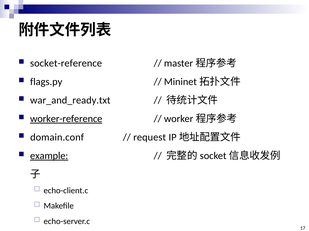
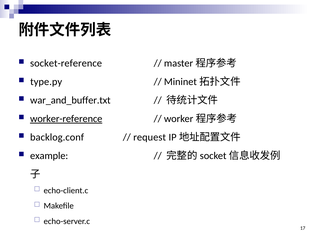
flags.py: flags.py -> type.py (46, 82)
war_and_ready.txt: war_and_ready.txt -> war_and_buffer.txt (70, 101)
domain.conf: domain.conf -> backlog.conf (57, 138)
example underline: present -> none (49, 156)
